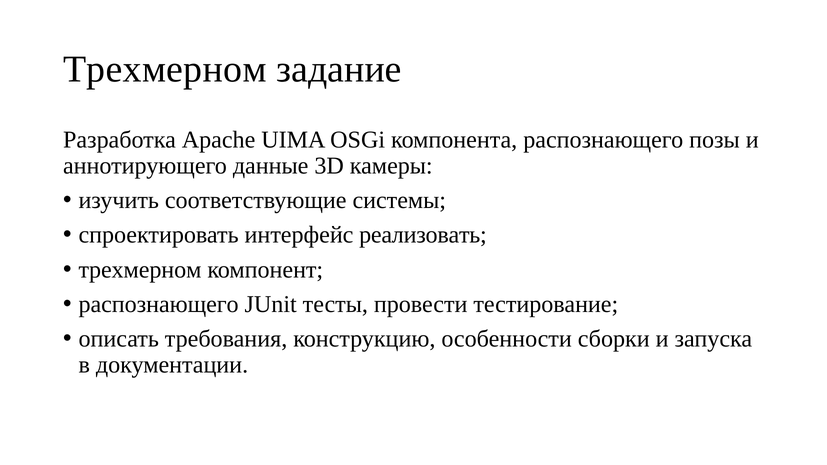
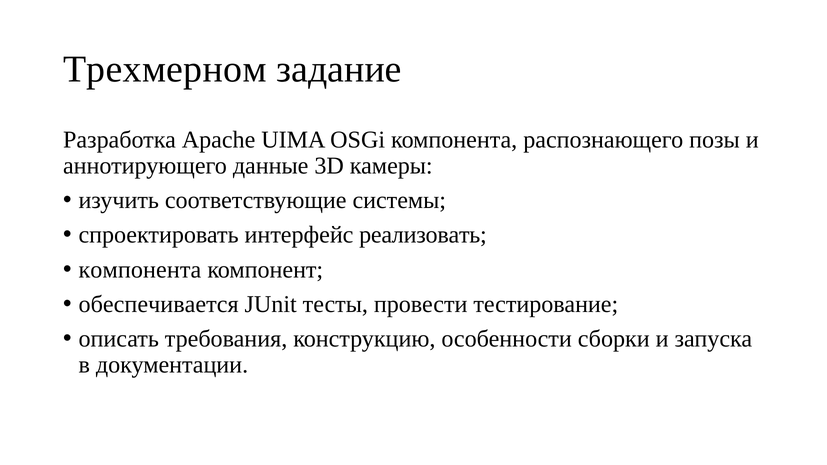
трехмерном: трехмерном -> компонента (140, 270)
распознающего: распознающего -> обеспечивается (159, 304)
